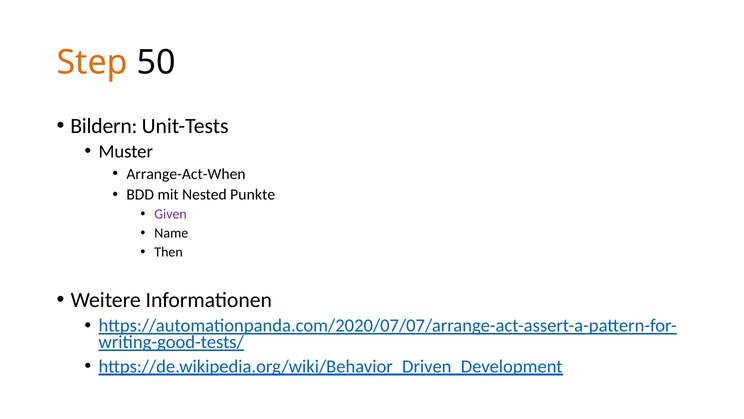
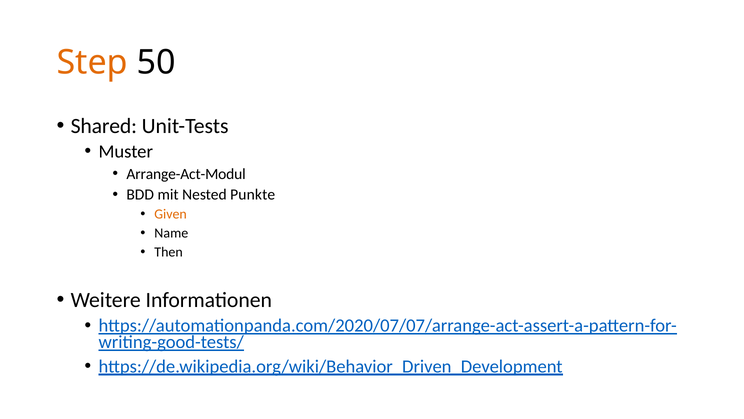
Bildern: Bildern -> Shared (104, 126)
Arrange-Act-When: Arrange-Act-When -> Arrange-Act-Modul (186, 174)
Given colour: purple -> orange (171, 214)
